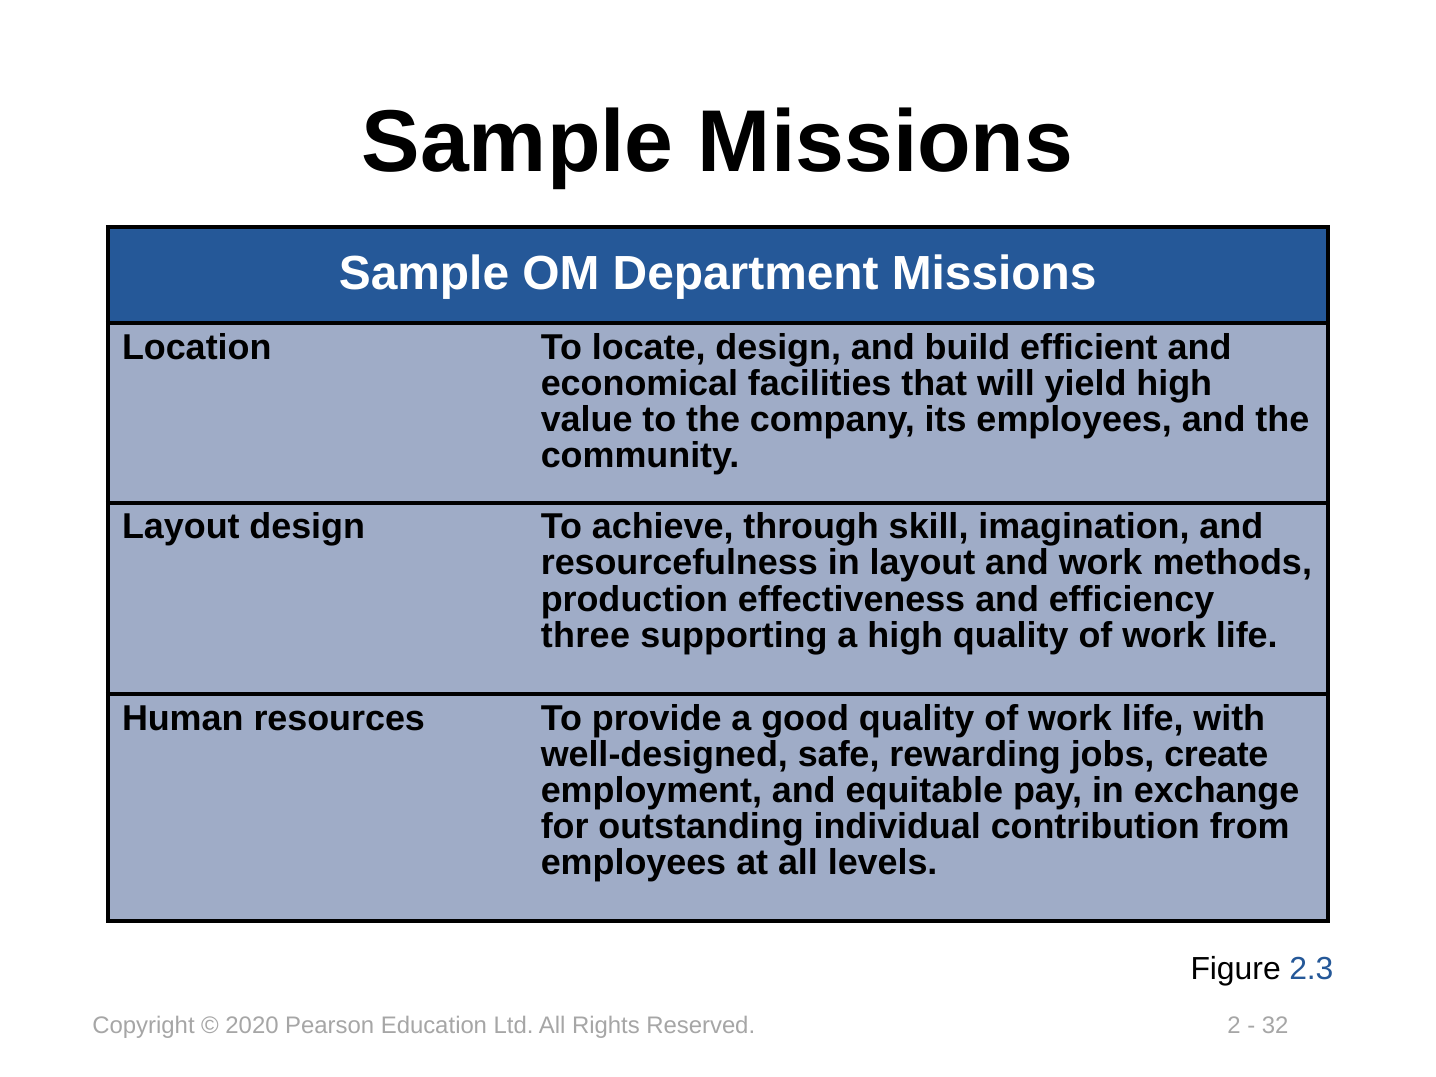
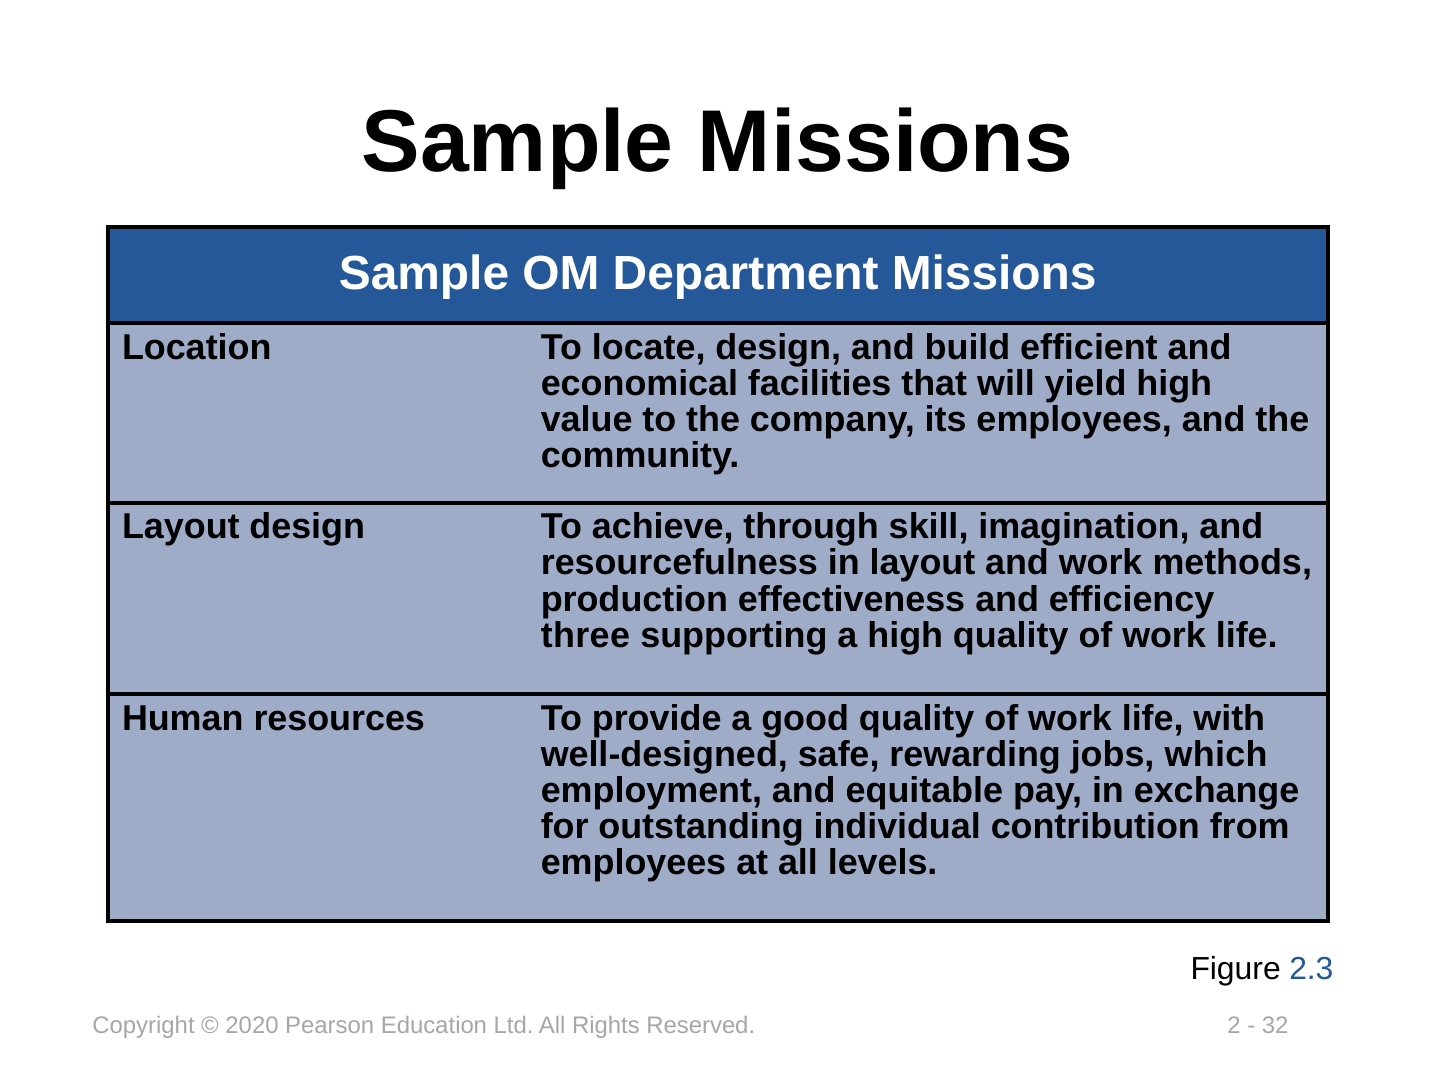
create: create -> which (1216, 754)
